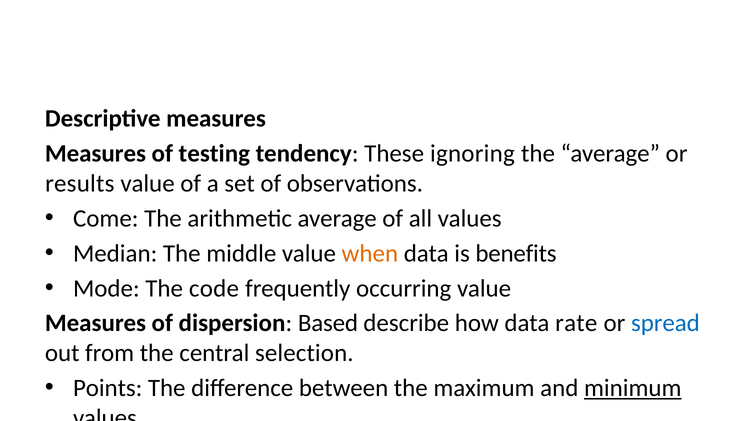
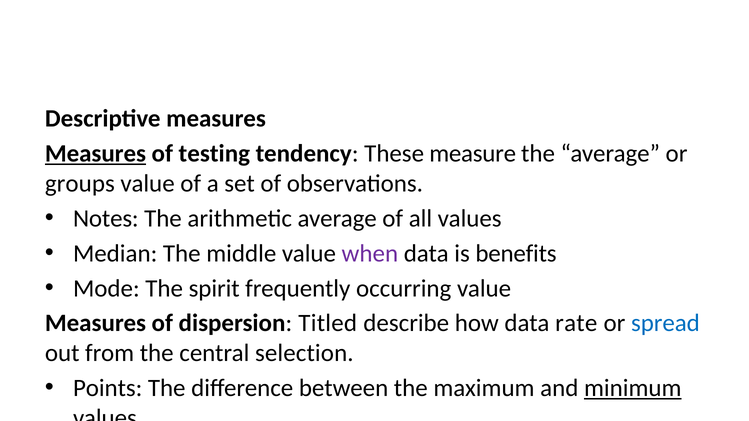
Measures underline: none -> present (95, 154)
ignoring: ignoring -> measure (473, 154)
results: results -> groups (80, 184)
Come: Come -> Notes (106, 219)
when colour: orange -> purple (370, 254)
code: code -> spirit (214, 289)
Based: Based -> Titled (328, 323)
